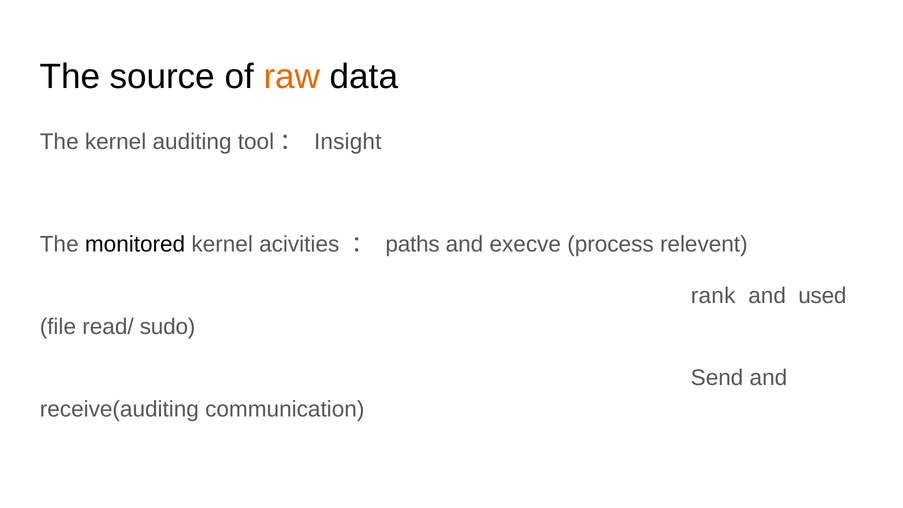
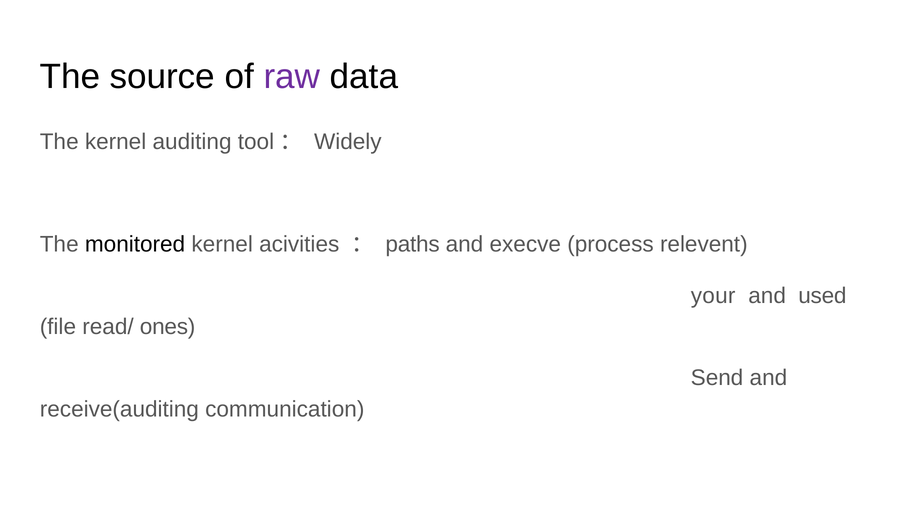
raw colour: orange -> purple (292, 77)
Insight: Insight -> Widely (348, 142)
rank: rank -> your (713, 296)
sudo: sudo -> ones (168, 327)
